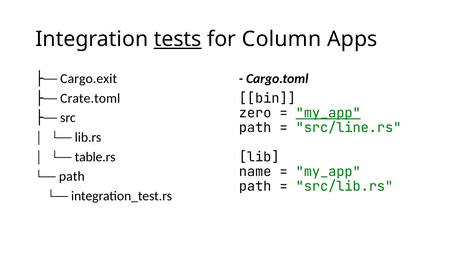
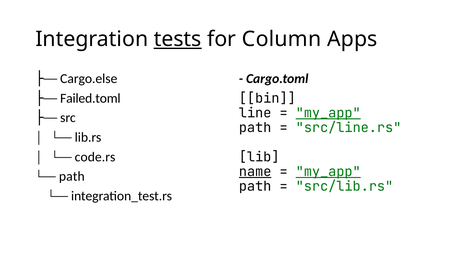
Cargo.exit: Cargo.exit -> Cargo.else (89, 79)
Crate.toml: Crate.toml -> Failed.toml (90, 98)
zero: zero -> line (255, 113)
table.rs: table.rs -> code.rs (95, 157)
name underline: none -> present (255, 171)
my_app underline: none -> present (328, 171)
